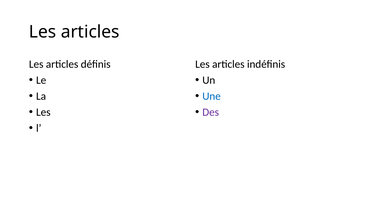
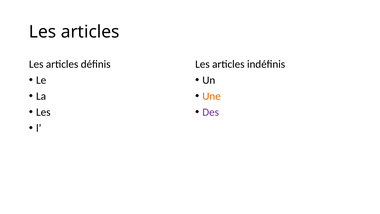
Une colour: blue -> orange (212, 96)
